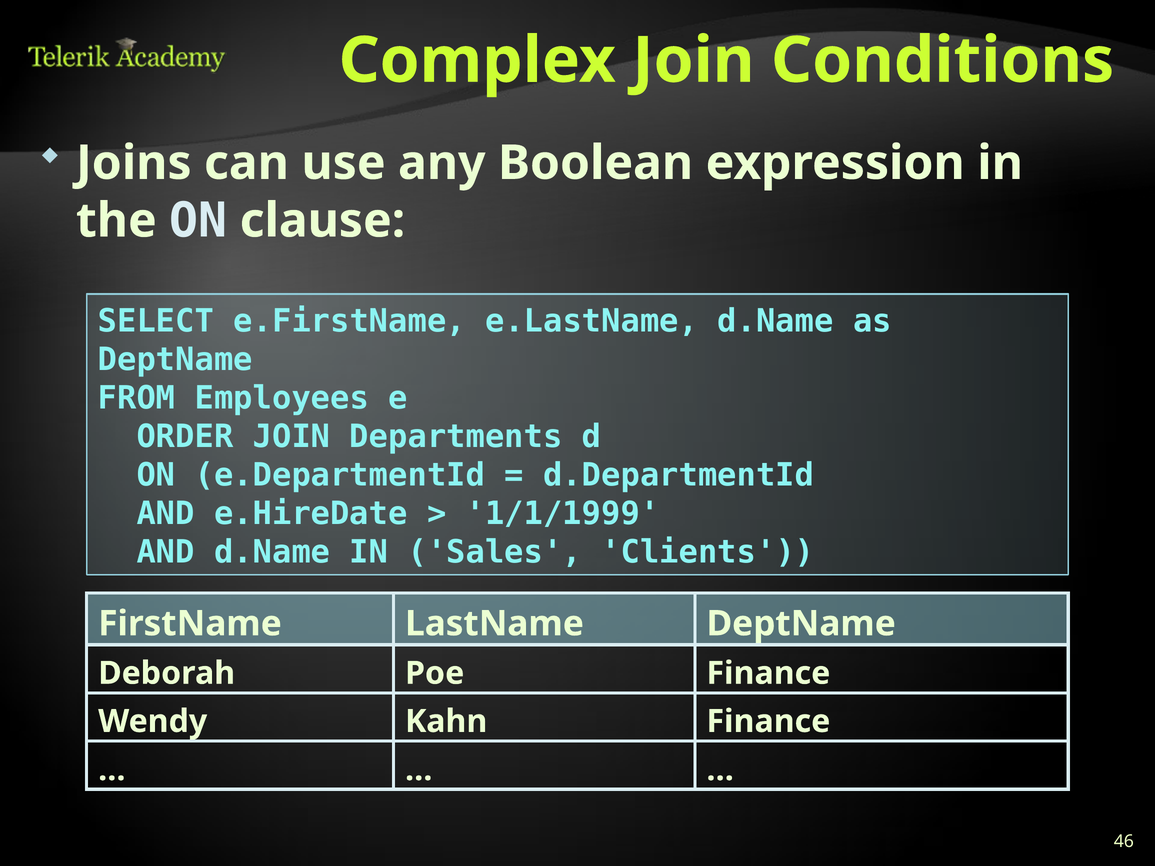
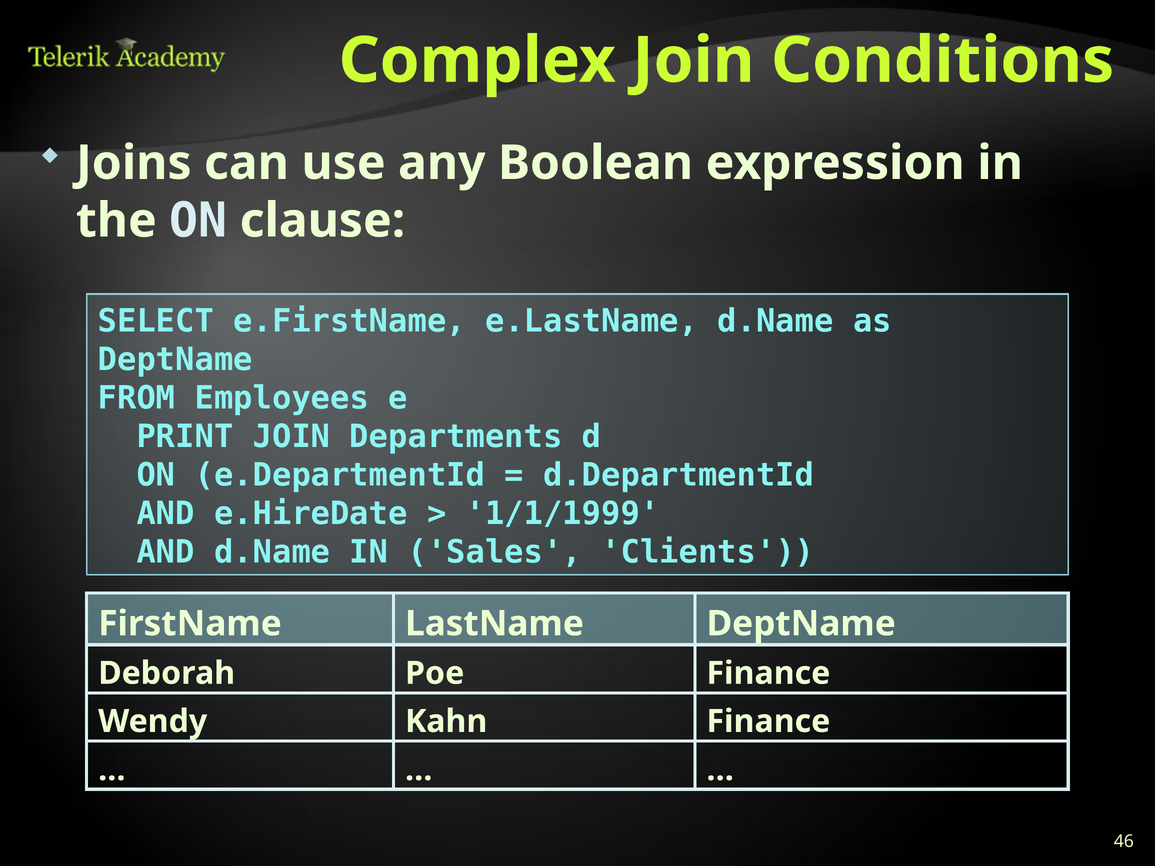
ORDER: ORDER -> PRINT (185, 437)
